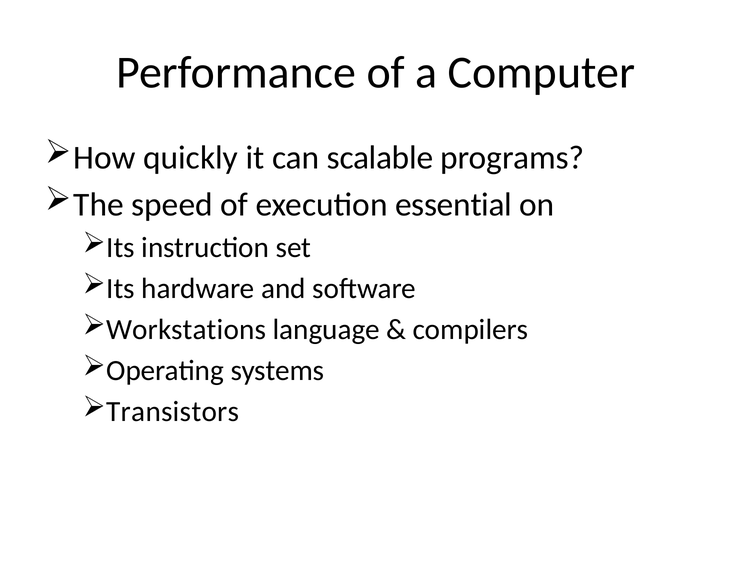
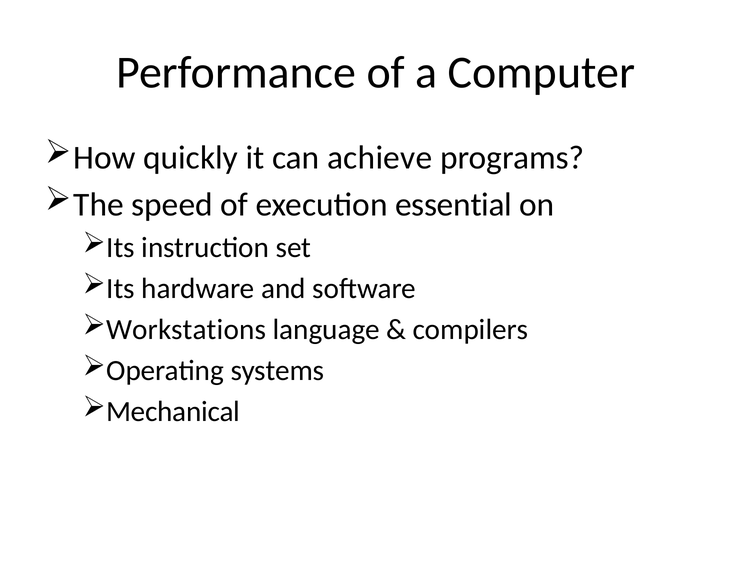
scalable: scalable -> achieve (380, 158)
Transistors: Transistors -> Mechanical (173, 412)
